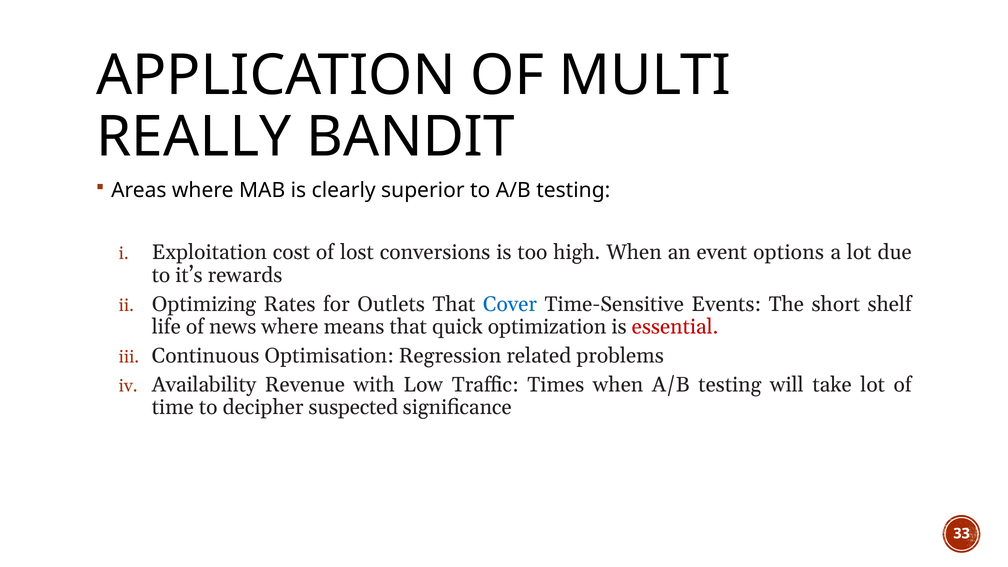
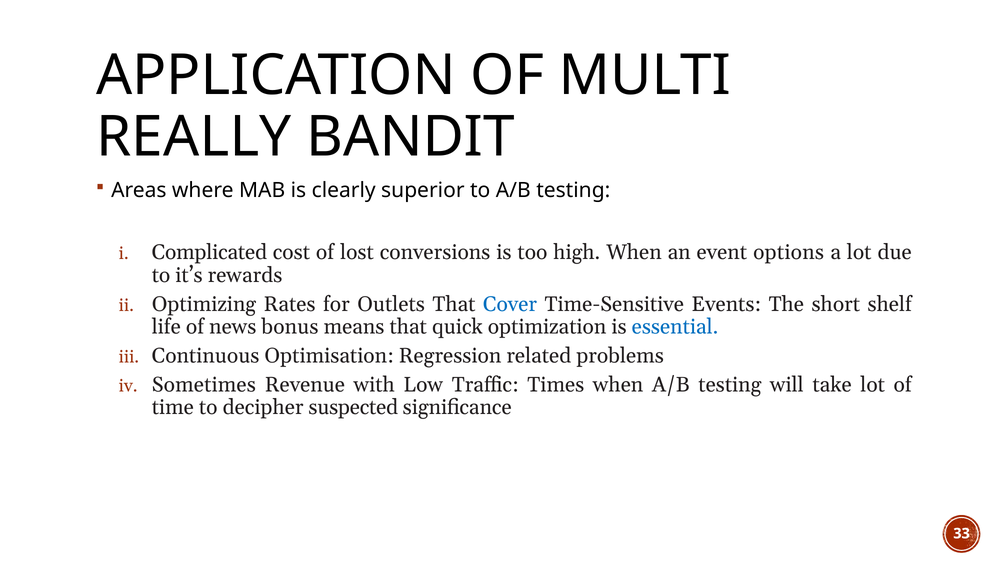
Exploitation: Exploitation -> Complicated (209, 253)
news where: where -> bonus (290, 327)
essential colour: red -> blue (675, 327)
Availability: Availability -> Sometimes (204, 385)
